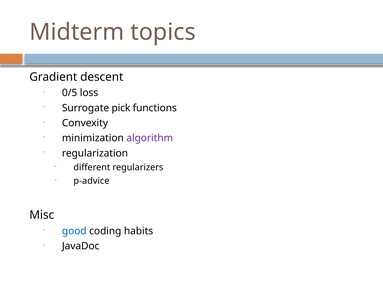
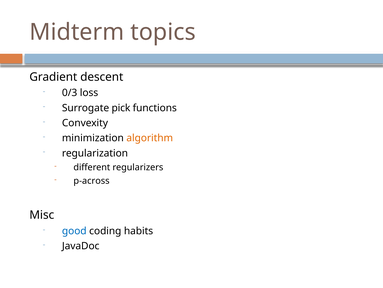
0/5: 0/5 -> 0/3 (70, 93)
algorithm colour: purple -> orange (150, 138)
p-advice: p-advice -> p-across (92, 180)
